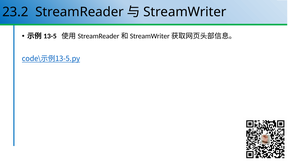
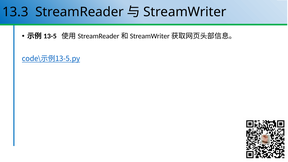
23.2: 23.2 -> 13.3 (15, 12)
